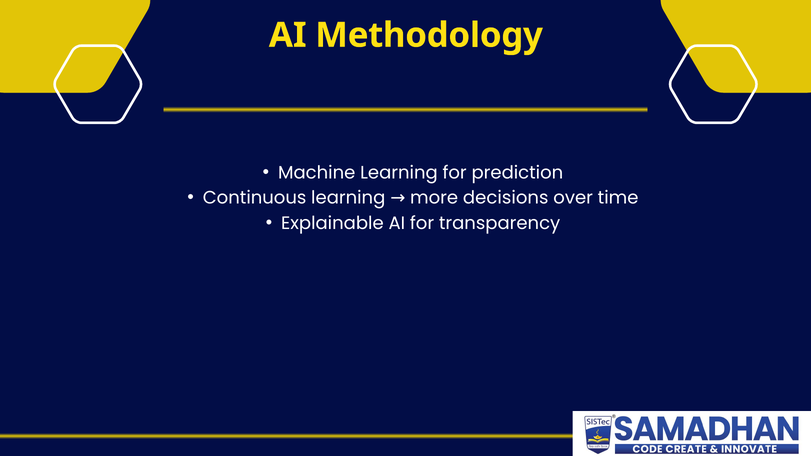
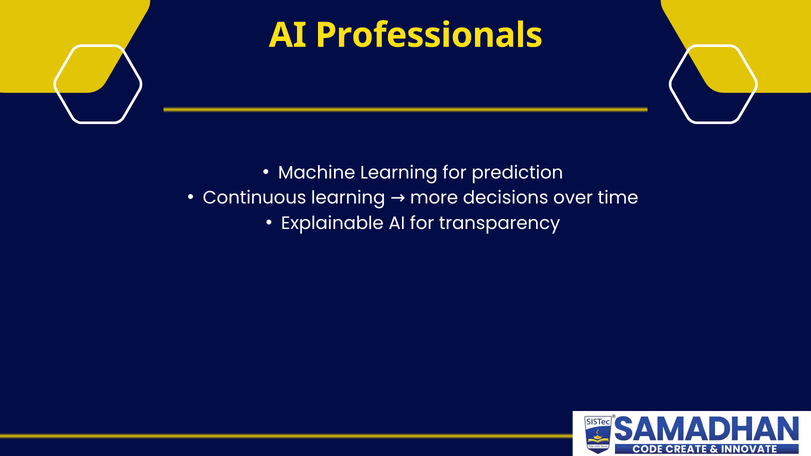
Methodology: Methodology -> Professionals (429, 35)
